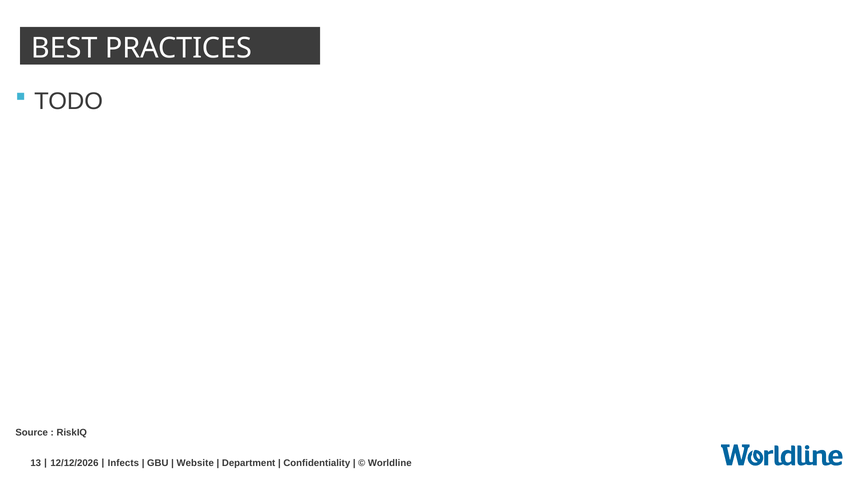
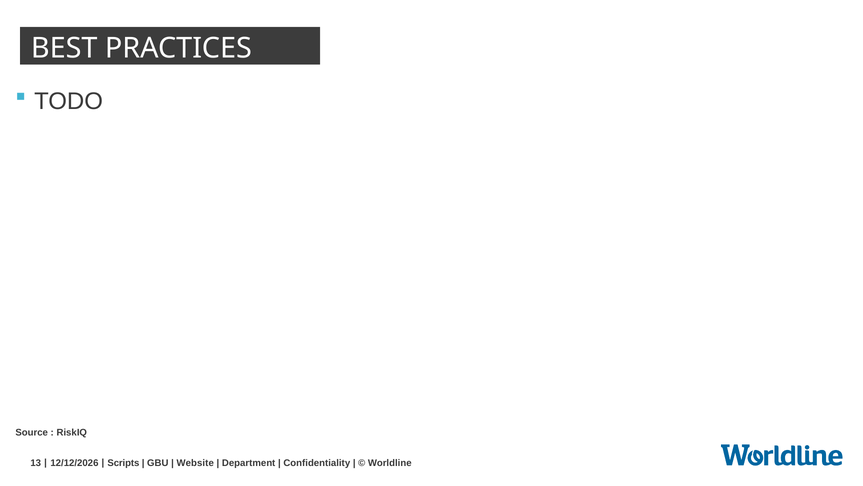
Infects: Infects -> Scripts (123, 462)
